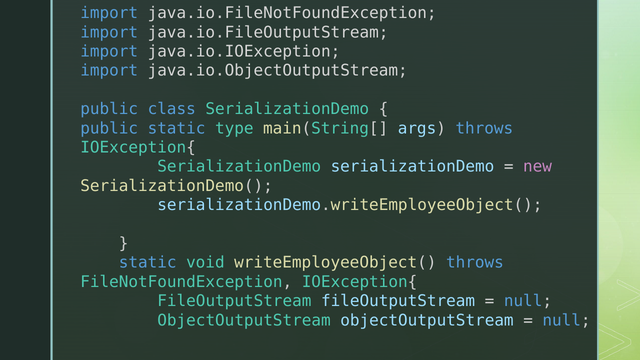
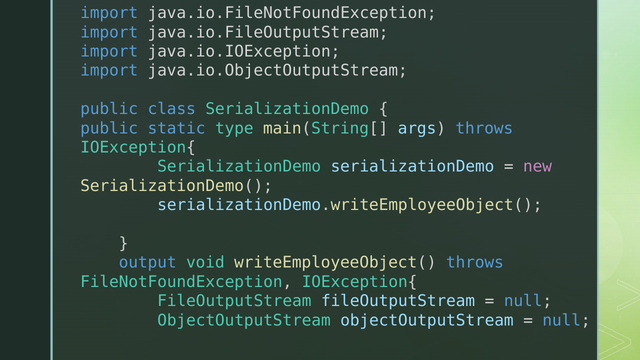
static: static -> output (148, 263)
